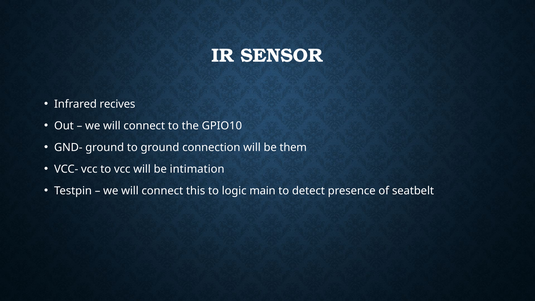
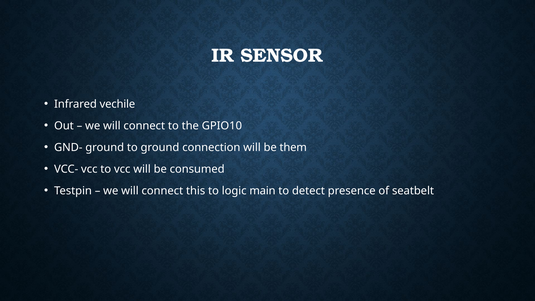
recives: recives -> vechile (117, 104)
intimation: intimation -> consumed (197, 169)
